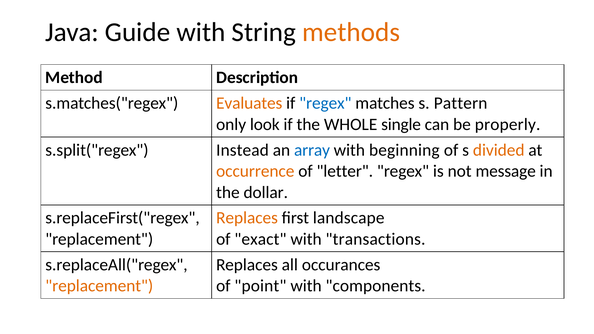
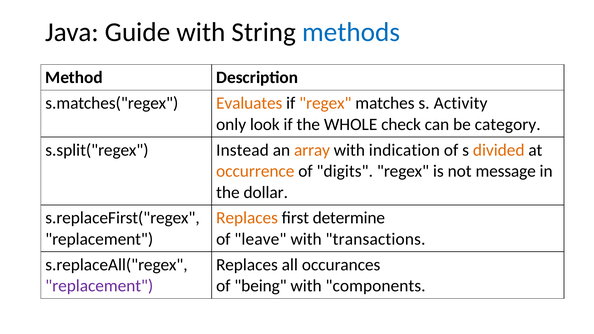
methods colour: orange -> blue (351, 32)
regex colour: blue -> orange (325, 103)
Pattern: Pattern -> Activity (461, 103)
single: single -> check (401, 124)
properly: properly -> category (508, 124)
array colour: blue -> orange (312, 150)
beginning: beginning -> indication (404, 150)
letter: letter -> digits (345, 171)
landscape: landscape -> determine (349, 218)
exact: exact -> leave (260, 239)
replacement colour: orange -> purple (99, 286)
point: point -> being (261, 286)
